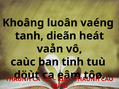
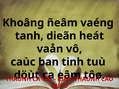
luoân: luoân -> ñeâm (62, 23)
